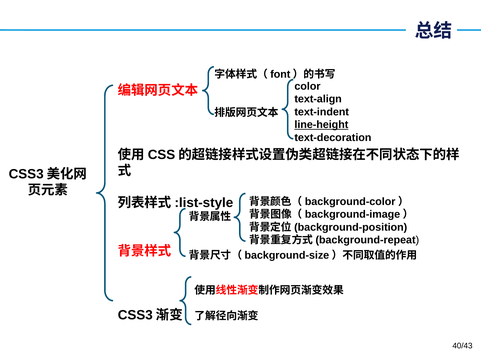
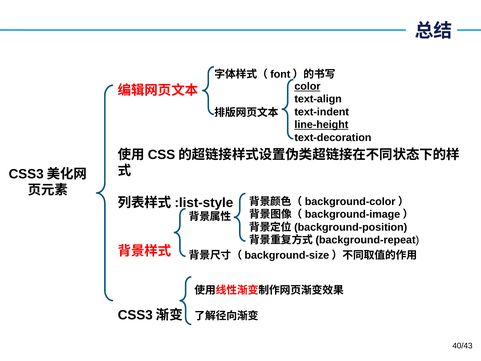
color underline: none -> present (307, 86)
